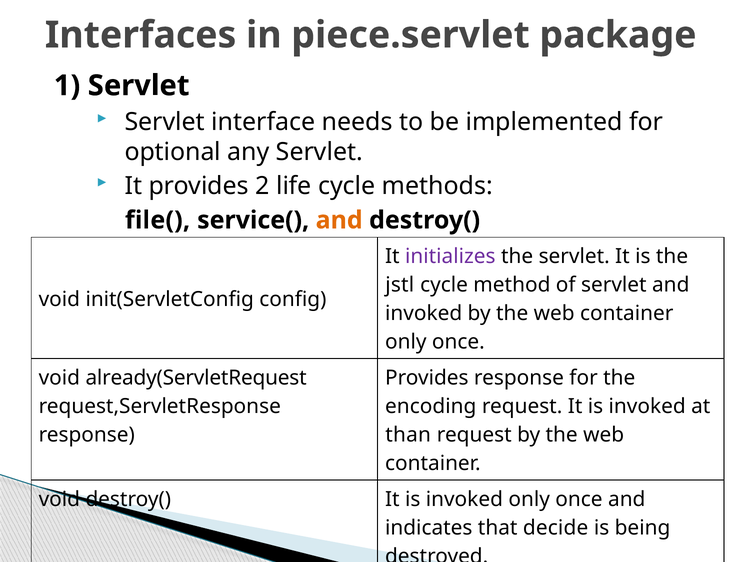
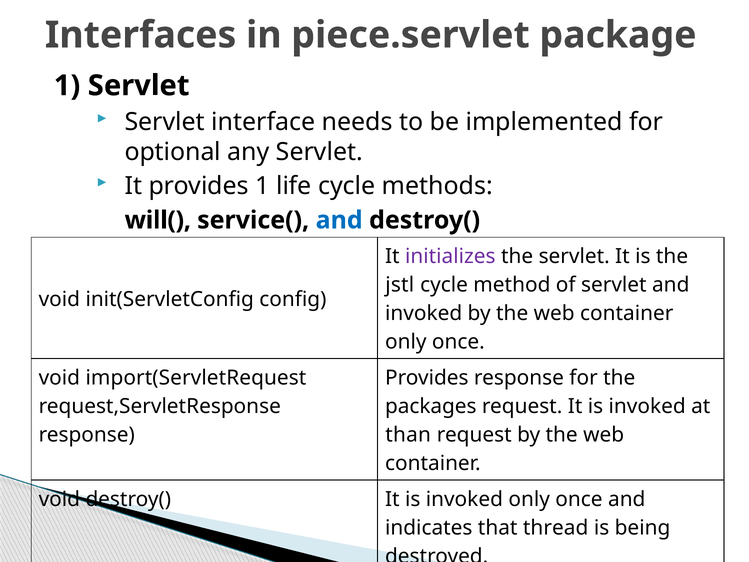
provides 2: 2 -> 1 (262, 186)
file(: file( -> will( (158, 220)
and colour: orange -> blue (339, 220)
already(ServletRequest: already(ServletRequest -> import(ServletRequest (196, 378)
encoding: encoding -> packages (431, 406)
decide: decide -> thread (556, 528)
